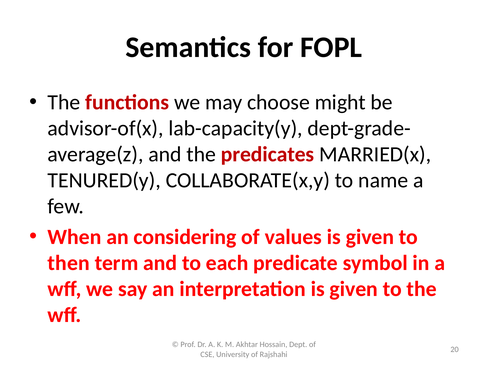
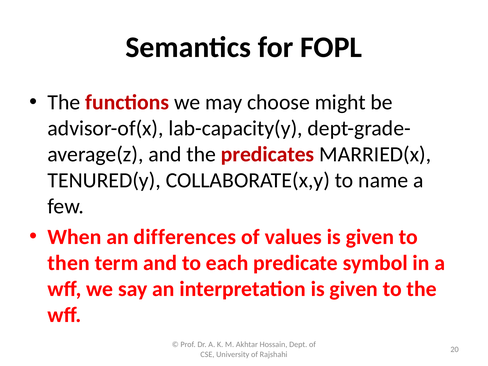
considering: considering -> differences (185, 237)
